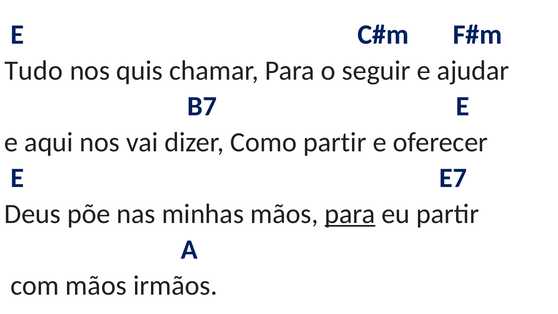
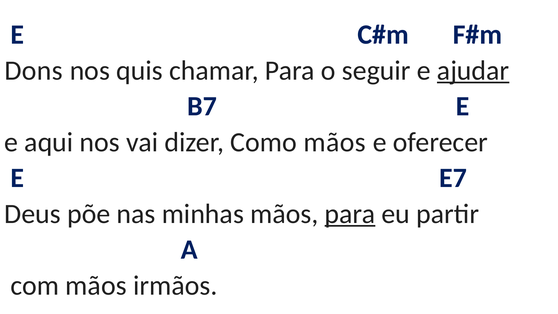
Tudo: Tudo -> Dons (34, 70)
ajudar underline: none -> present (473, 70)
Como partir: partir -> mãos (335, 142)
